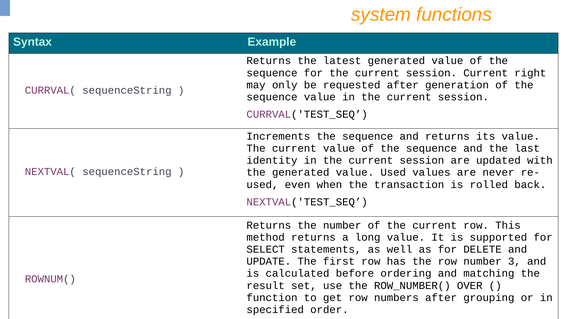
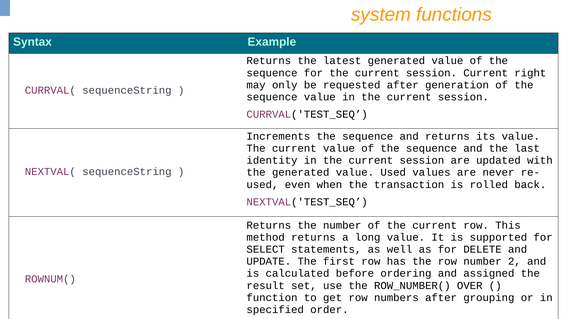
3: 3 -> 2 (514, 261)
matching: matching -> assigned (489, 273)
